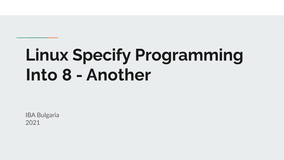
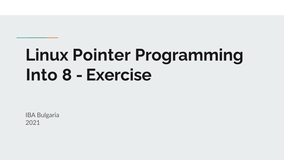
Specify: Specify -> Pointer (102, 55)
Another: Another -> Exercise (119, 75)
